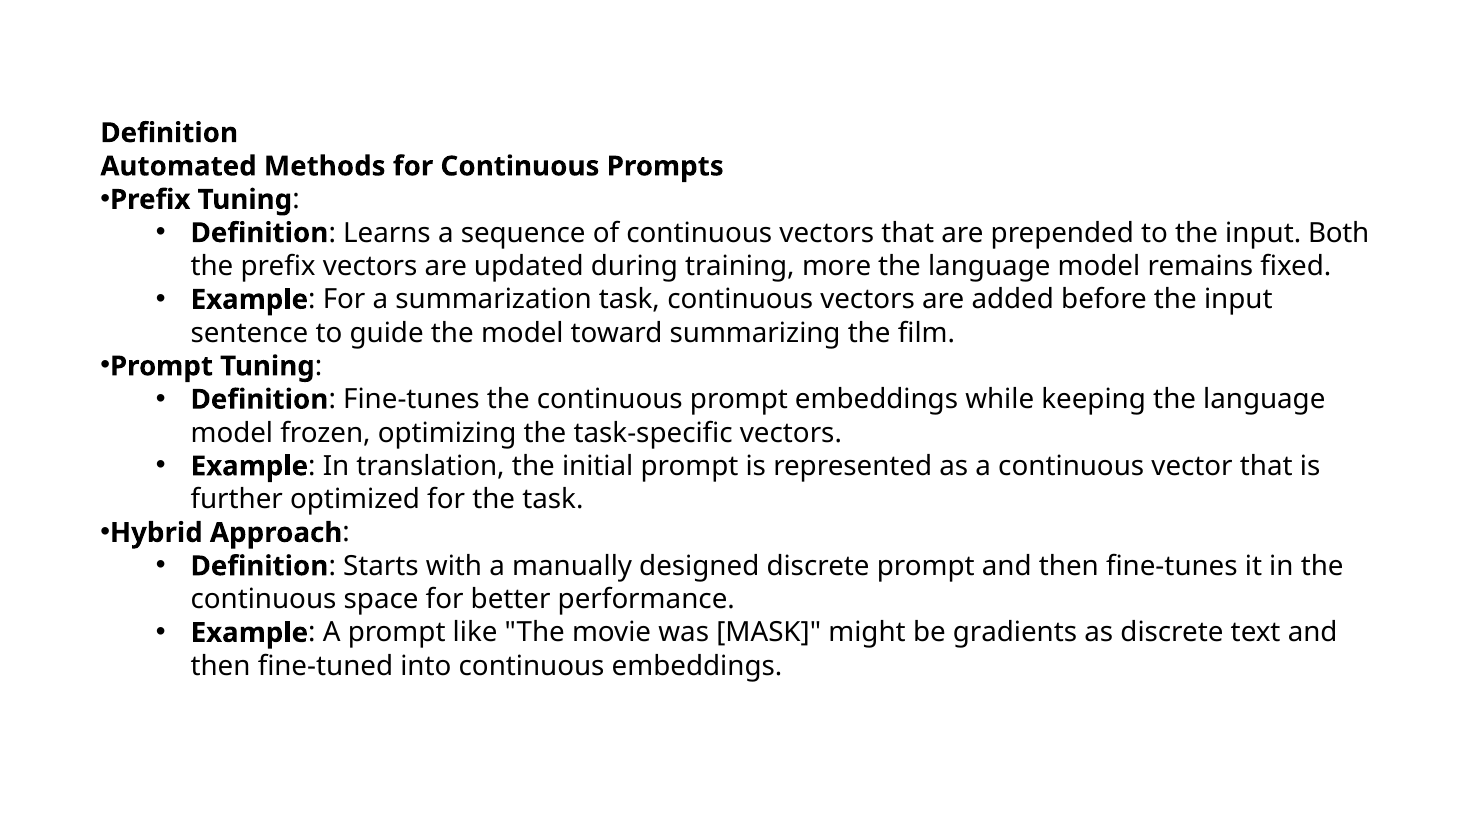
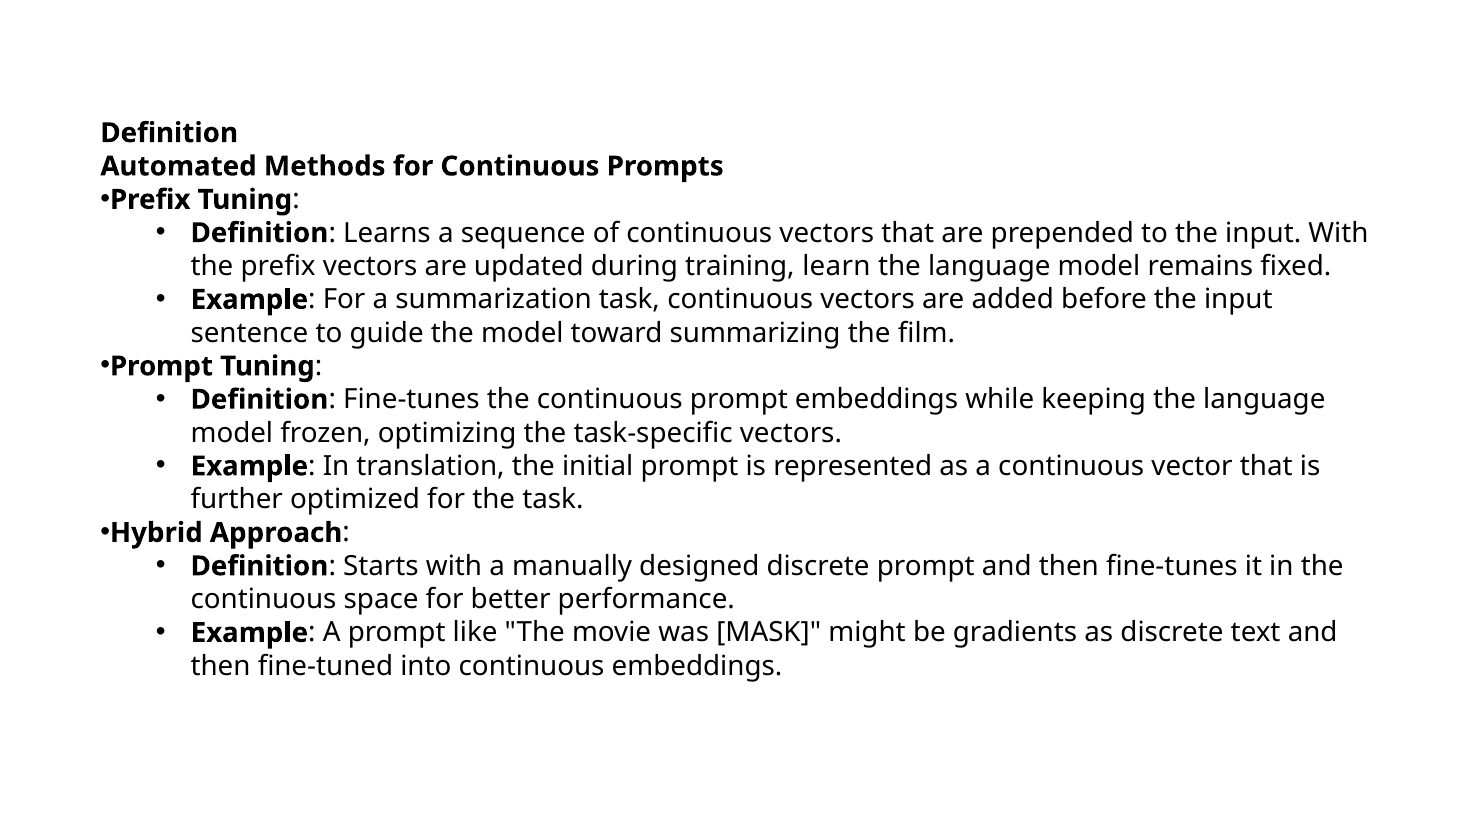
input Both: Both -> With (1338, 233)
more: more -> learn (836, 266)
